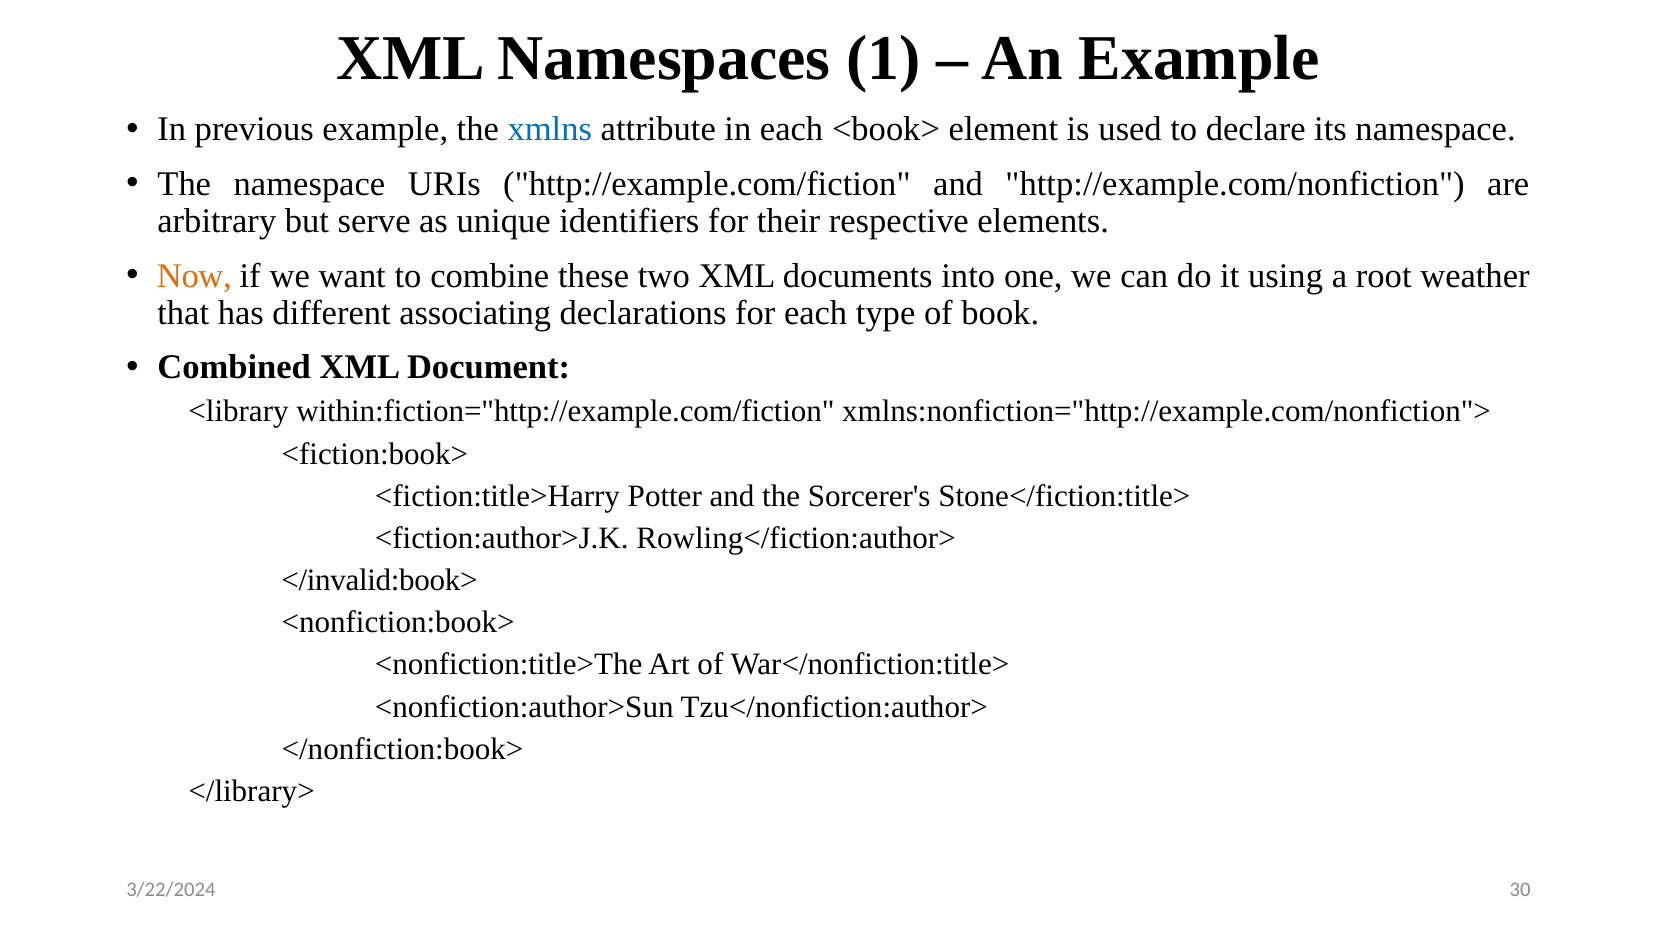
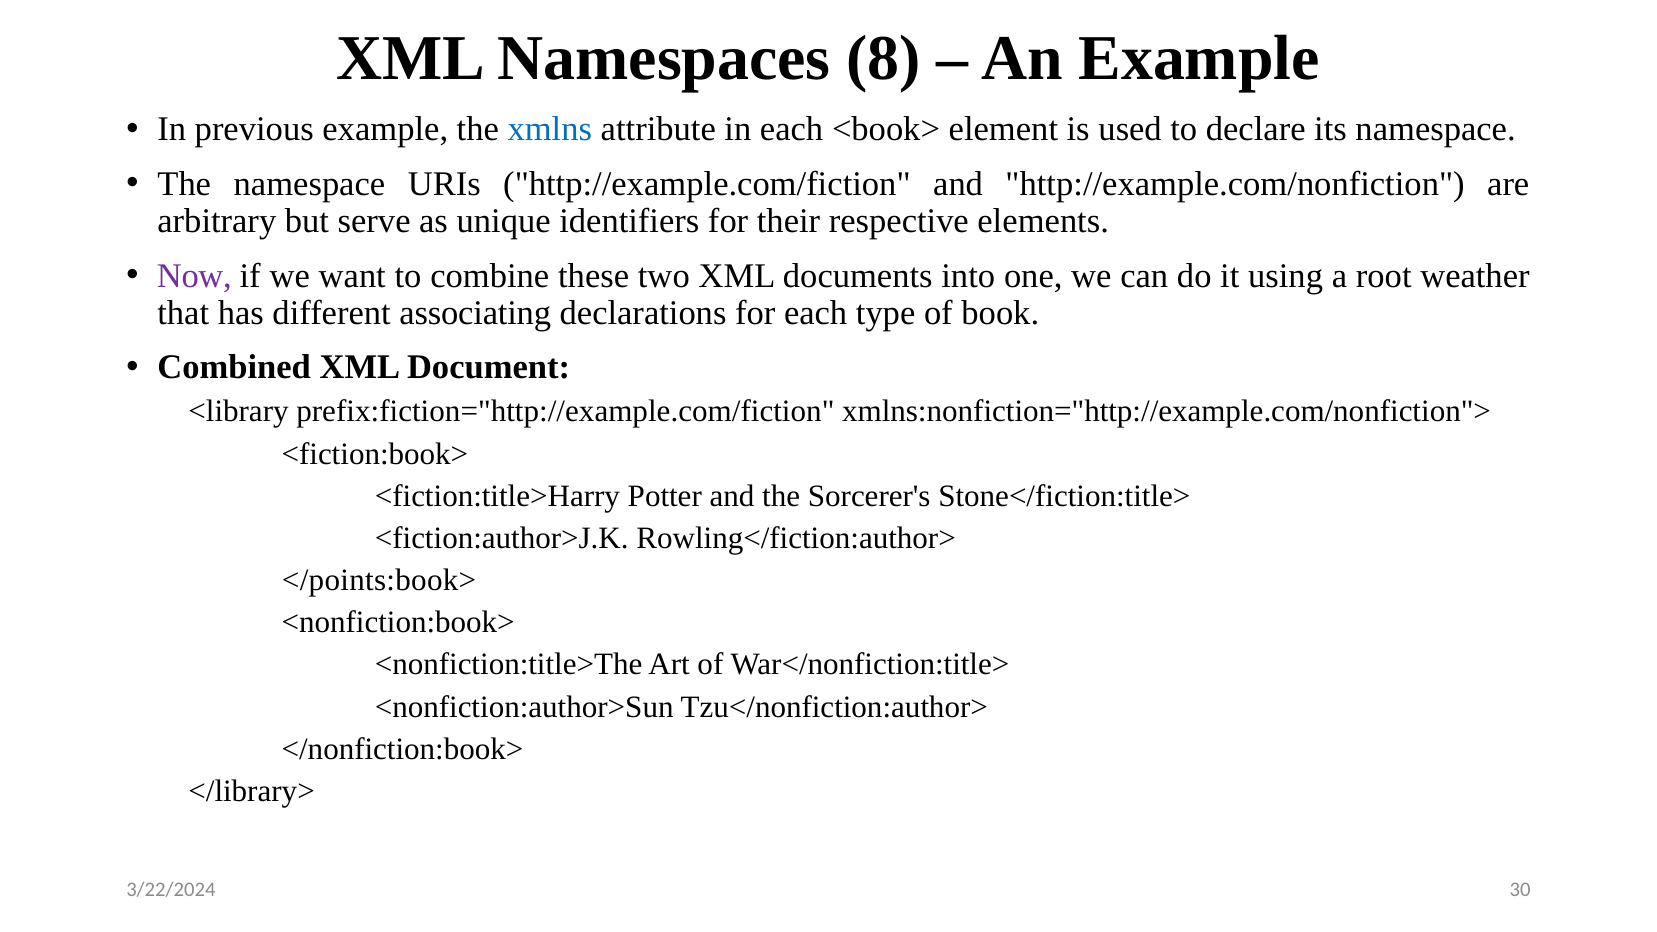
1: 1 -> 8 (884, 59)
Now colour: orange -> purple (194, 276)
within:fiction="http://example.com/fiction: within:fiction="http://example.com/fiction -> prefix:fiction="http://example.com/fiction (565, 412)
</invalid:book>: </invalid:book> -> </points:book> (379, 580)
